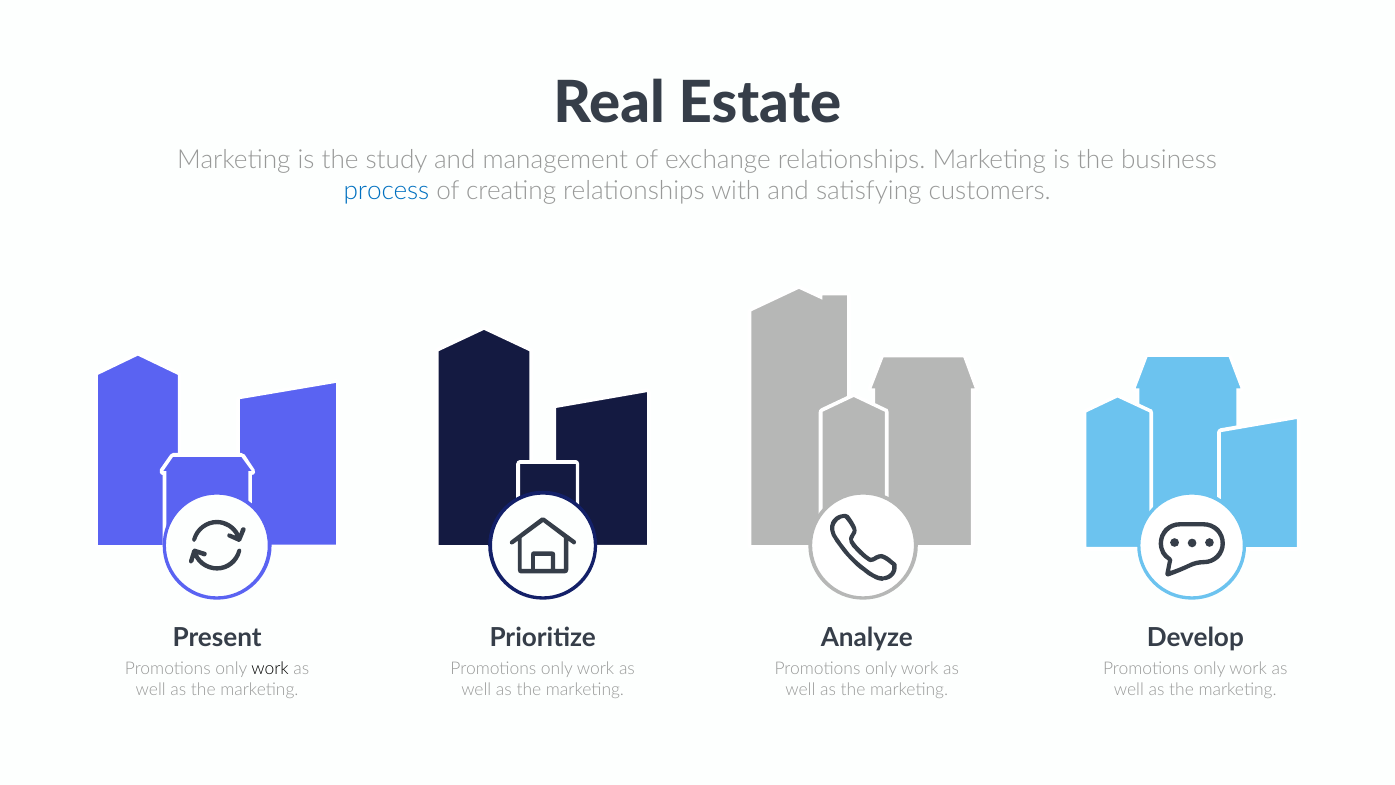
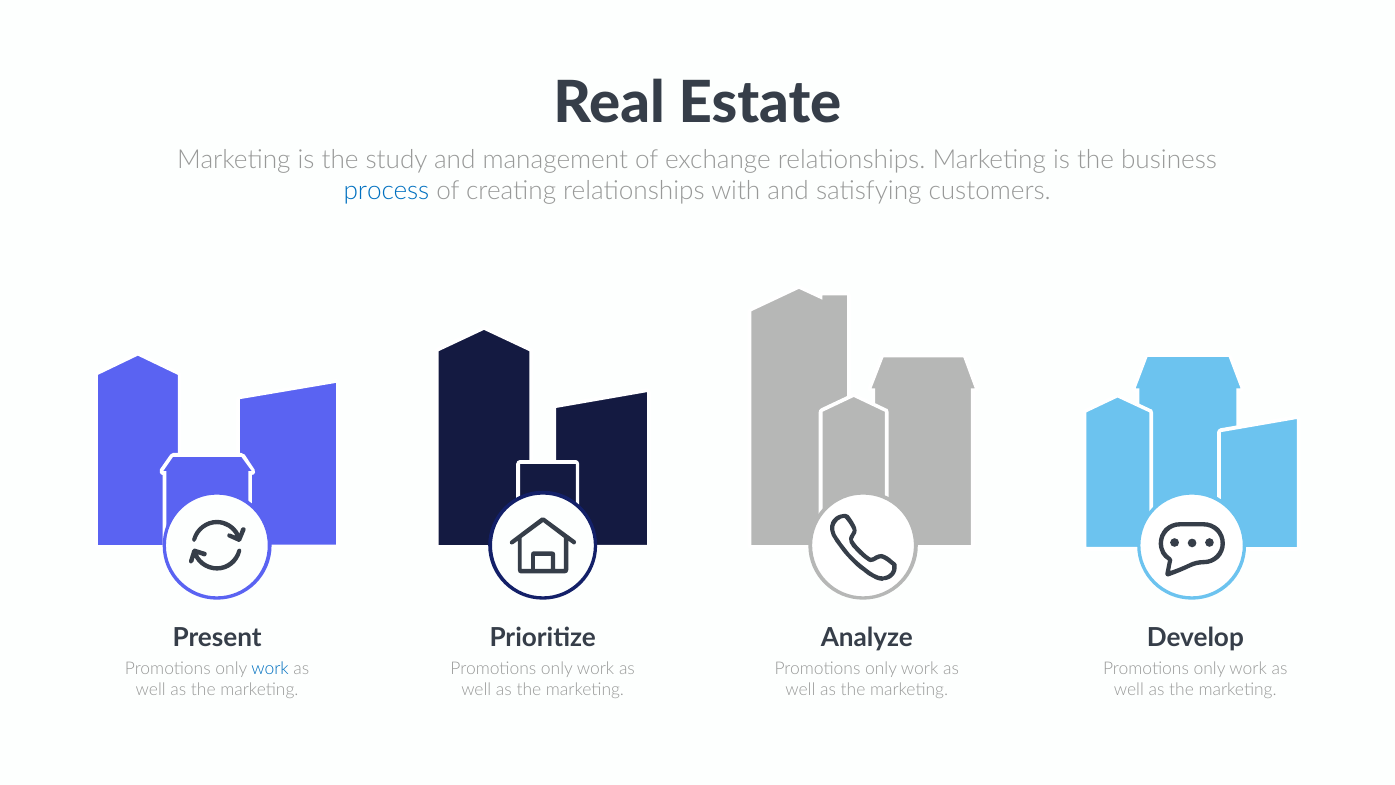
work colour: black -> blue (270, 669)
